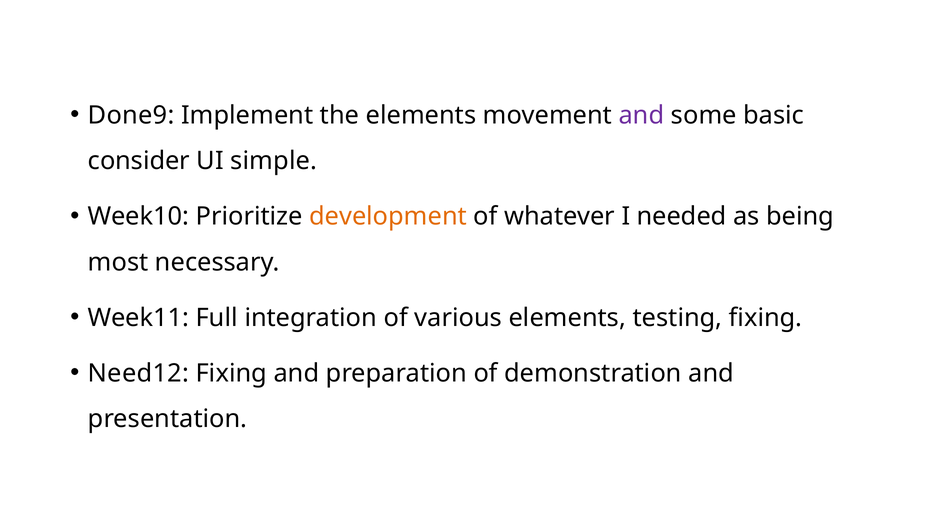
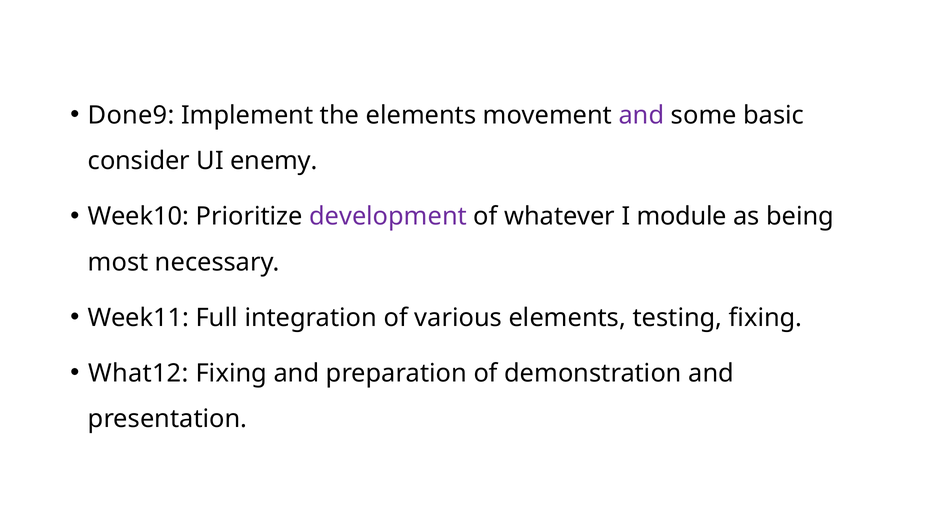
simple: simple -> enemy (274, 161)
development colour: orange -> purple (388, 217)
needed: needed -> module (682, 217)
Need12: Need12 -> What12 (138, 373)
